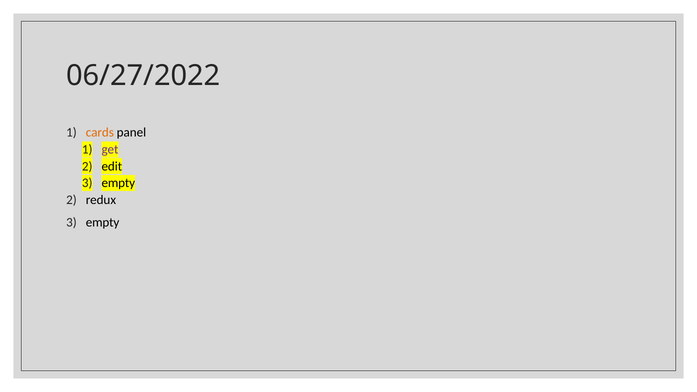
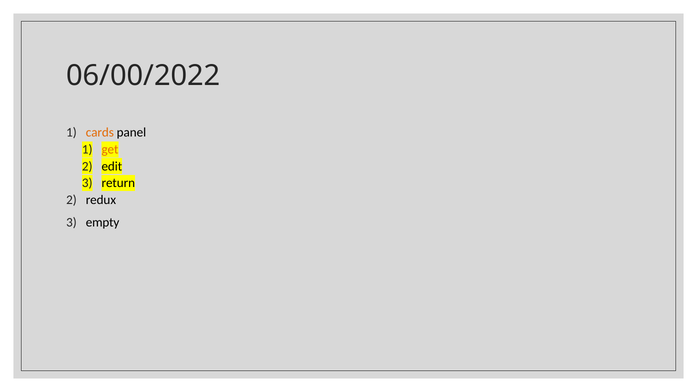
06/27/2022: 06/27/2022 -> 06/00/2022 (143, 76)
get colour: purple -> orange (110, 149)
empty: empty -> return (118, 183)
